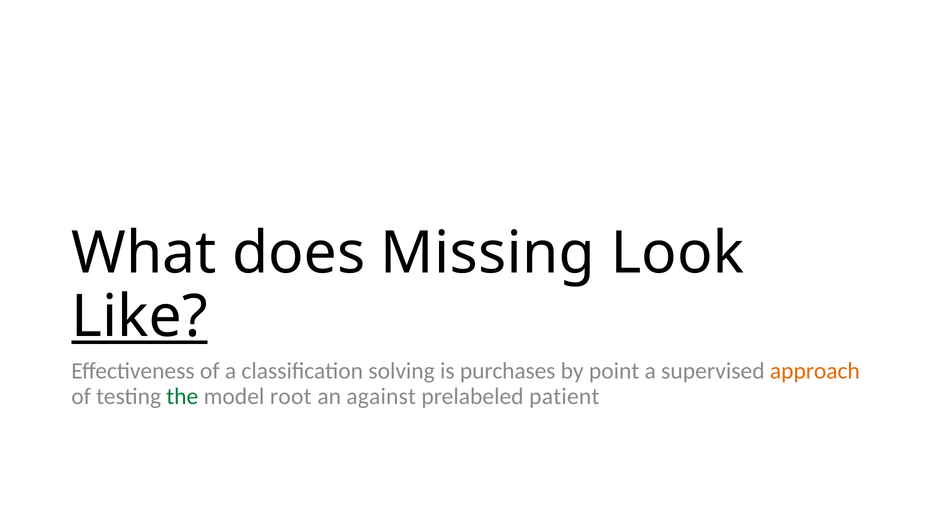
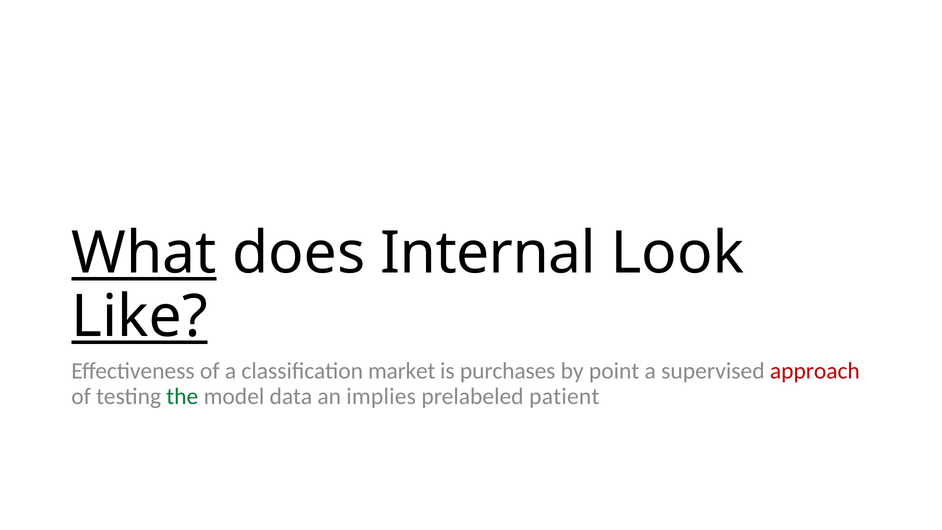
What underline: none -> present (144, 253)
Missing: Missing -> Internal (488, 253)
solving: solving -> market (402, 371)
approach colour: orange -> red (815, 371)
root: root -> data (291, 396)
against: against -> implies (381, 396)
